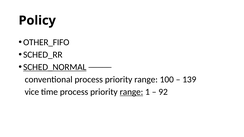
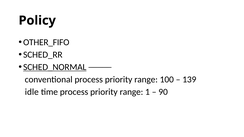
vice: vice -> idle (32, 92)
range underline: present -> none (131, 92)
92: 92 -> 90 (163, 92)
